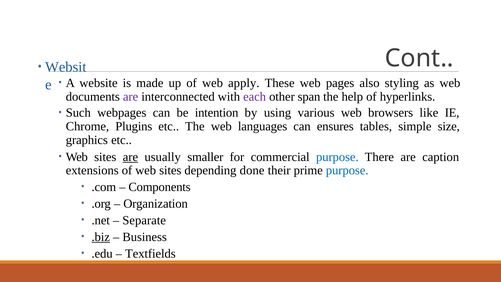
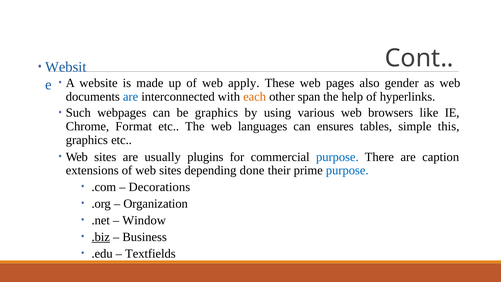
styling: styling -> gender (402, 83)
are colour: purple -> blue (131, 96)
each colour: purple -> orange (255, 96)
be intention: intention -> graphics (216, 113)
Plugins: Plugins -> Format (134, 126)
size: size -> this (449, 126)
are underline: present -> none (130, 157)
smaller: smaller -> plugins (205, 157)
Components: Components -> Decorations (159, 187)
Separate: Separate -> Window (144, 220)
